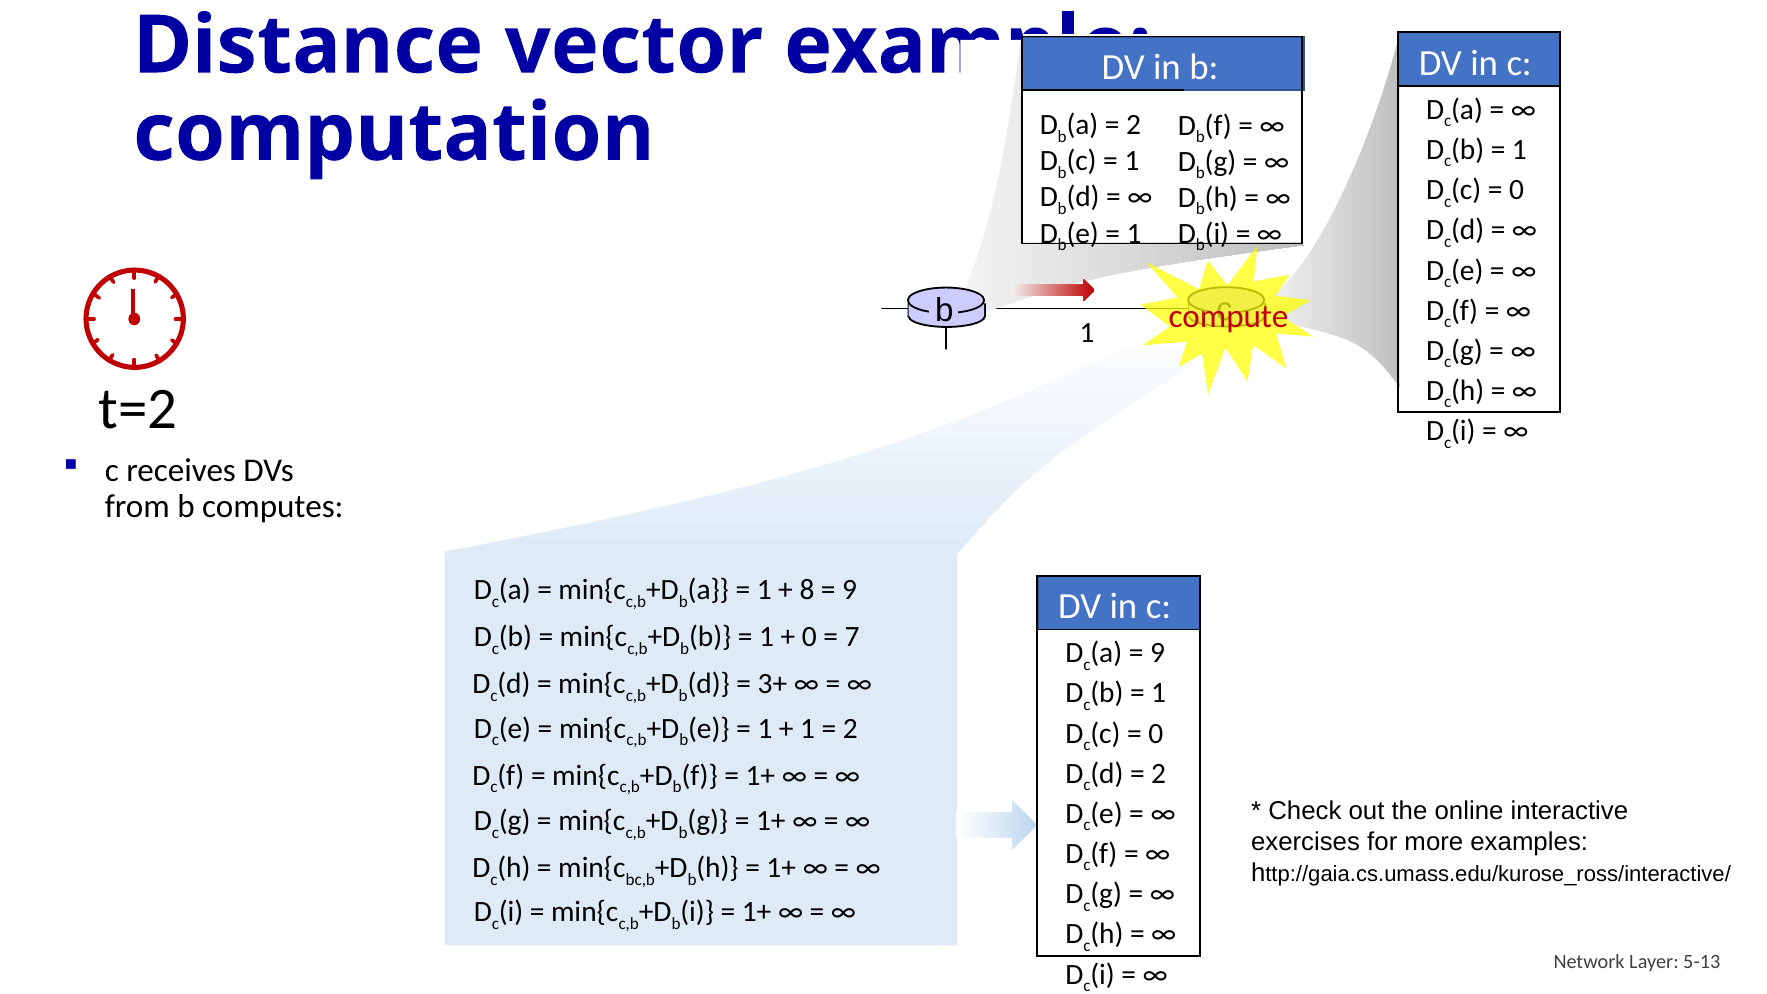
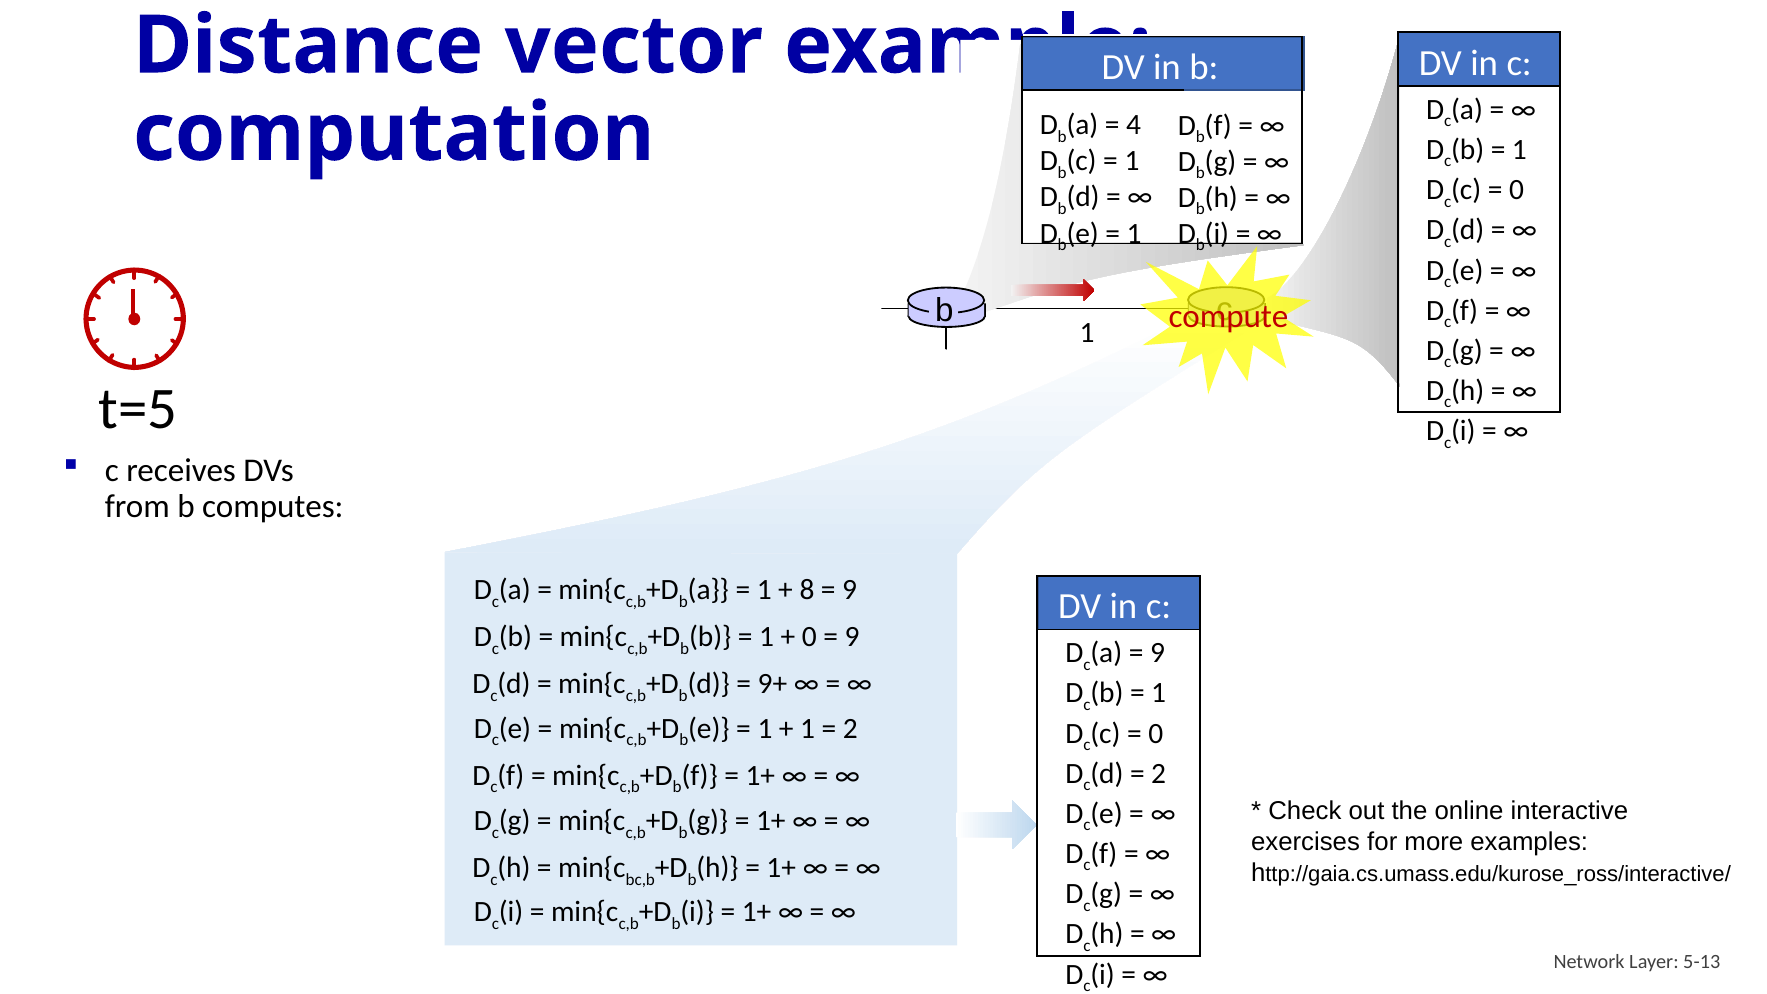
2: 2 -> 4 (1133, 125)
t=2: t=2 -> t=5 (138, 409)
7: 7 -> 9 (852, 637)
3+: 3+ -> 9+ (772, 684)
